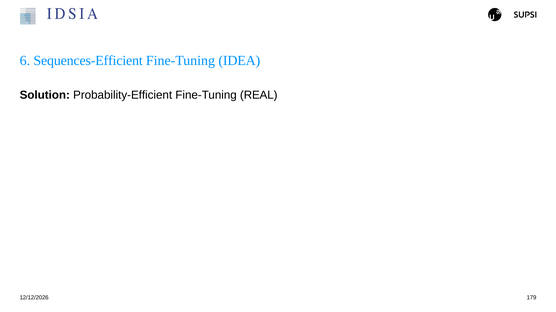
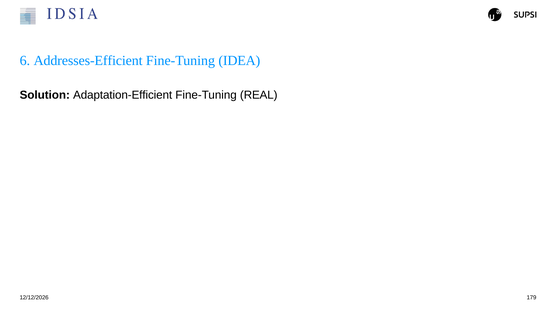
Sequences-Efficient: Sequences-Efficient -> Addresses-Efficient (88, 61)
Probability-Efficient: Probability-Efficient -> Adaptation-Efficient (123, 95)
